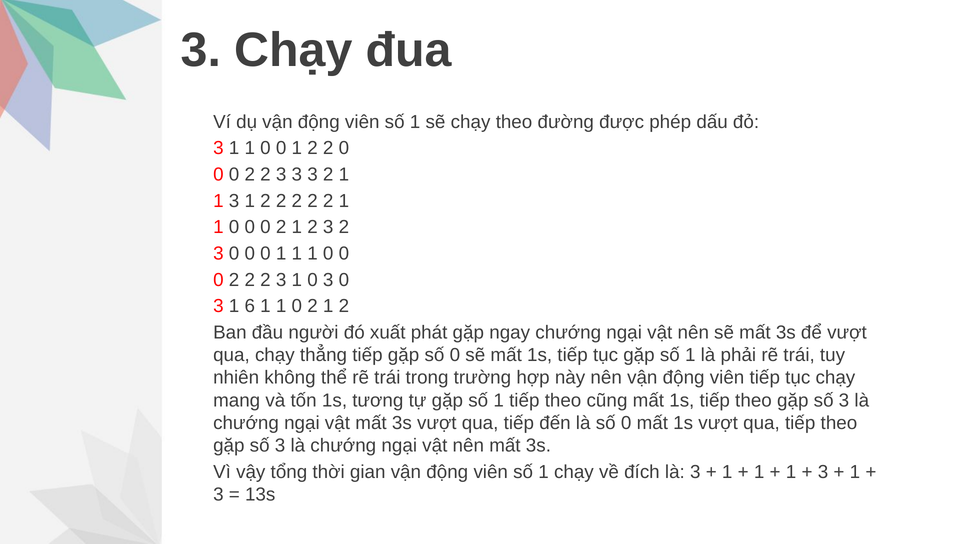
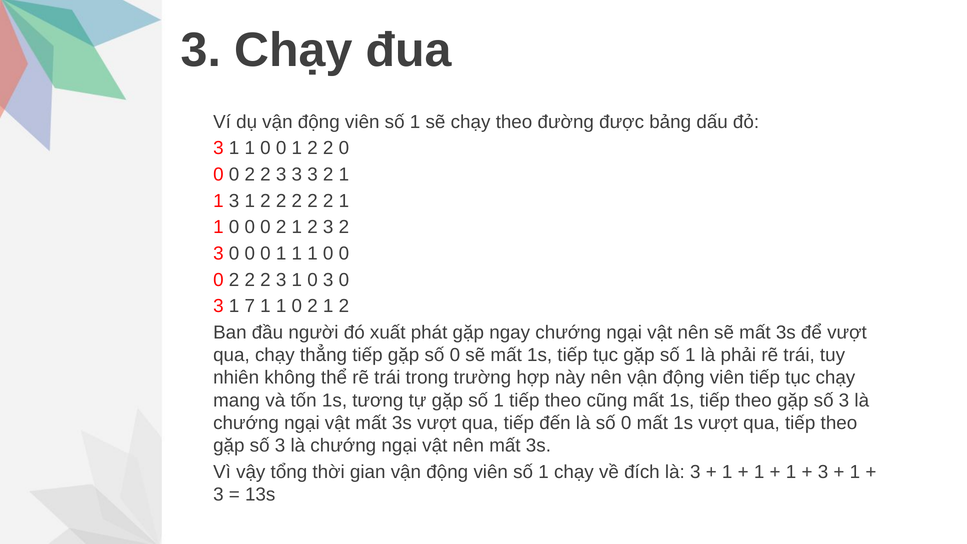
phép: phép -> bảng (670, 122)
6: 6 -> 7 (250, 306)
